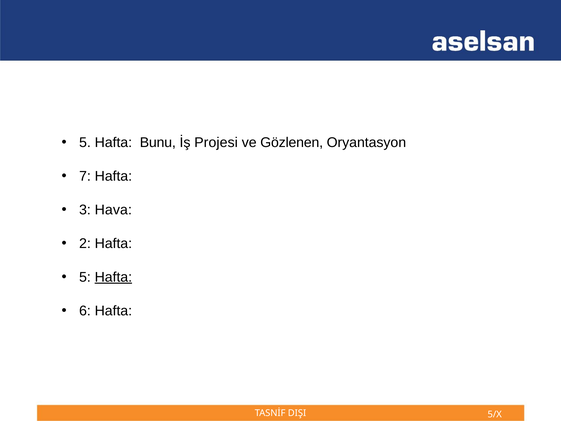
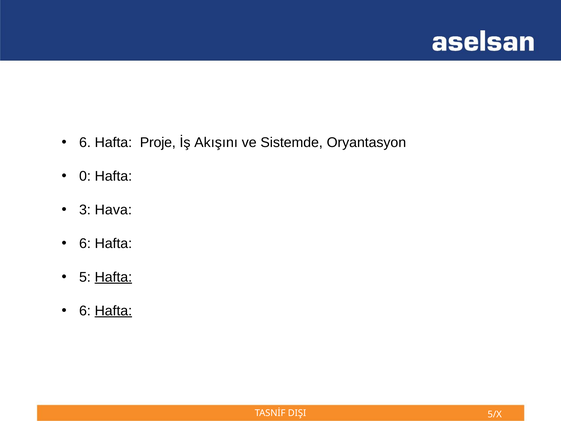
5: 5 -> 6 (85, 142)
Bunu: Bunu -> Proje (158, 142)
Projesi: Projesi -> Akışını (216, 142)
Gözlenen: Gözlenen -> Sistemde (292, 142)
7: 7 -> 0 (85, 176)
2: 2 -> 6 (85, 243)
Hafta underline: none -> present (113, 311)
